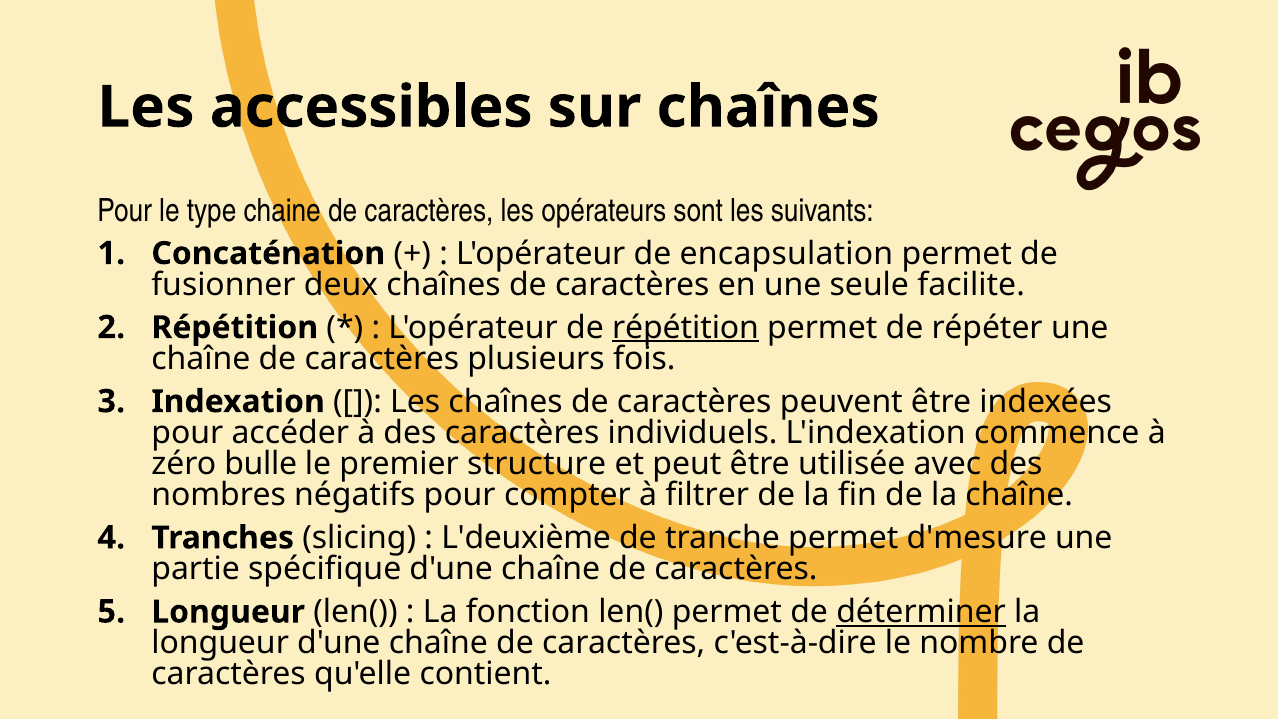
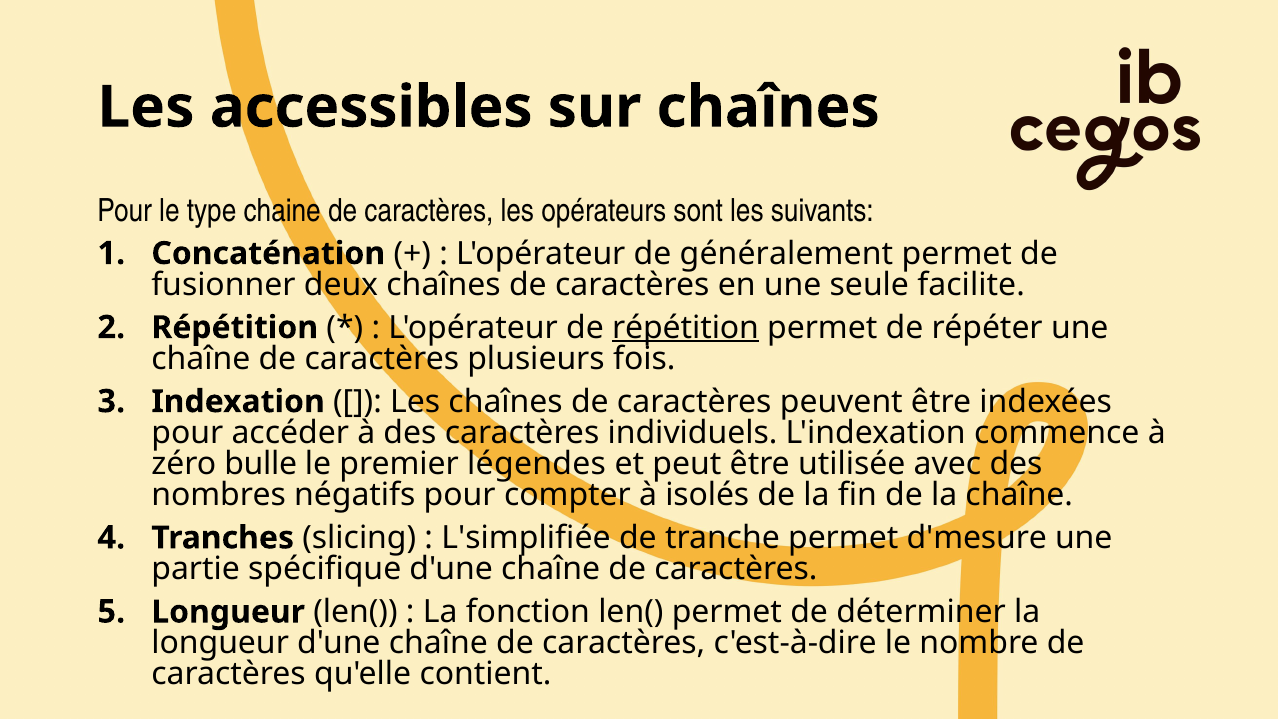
encapsulation: encapsulation -> généralement (787, 253)
structure: structure -> légendes (537, 464)
filtrer: filtrer -> isolés (707, 495)
L'deuxième: L'deuxième -> L'simplifiée (526, 538)
déterminer underline: present -> none (921, 612)
